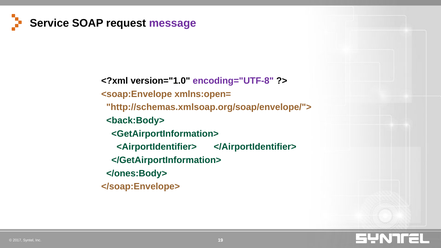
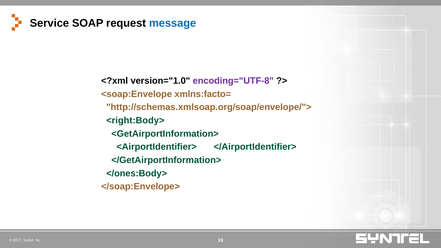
message colour: purple -> blue (173, 23)
xmlns:open=: xmlns:open= -> xmlns:facto= (203, 94)
<back:Body>: <back:Body> -> <right:Body> (135, 120)
